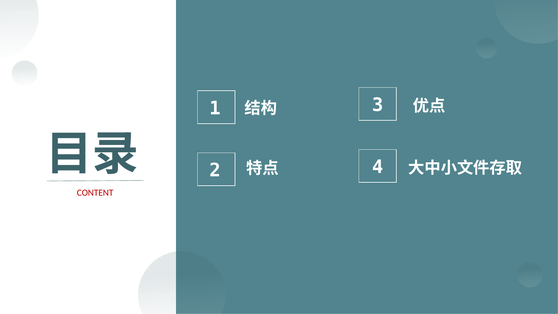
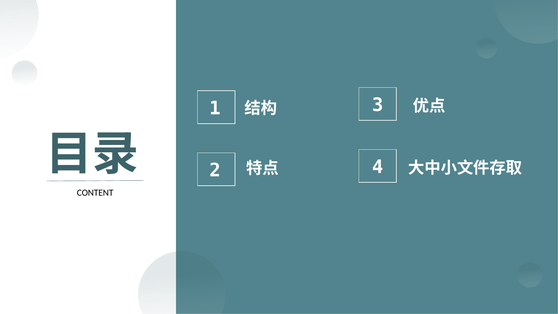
CONTENT colour: red -> black (95, 193)
